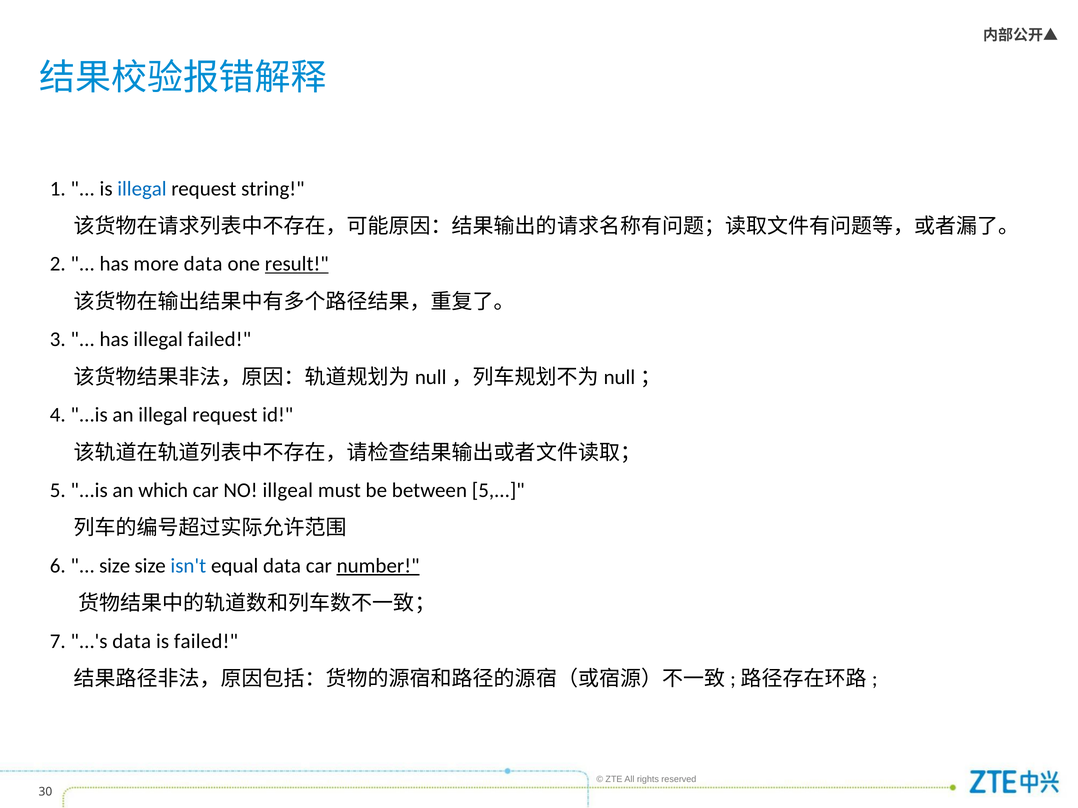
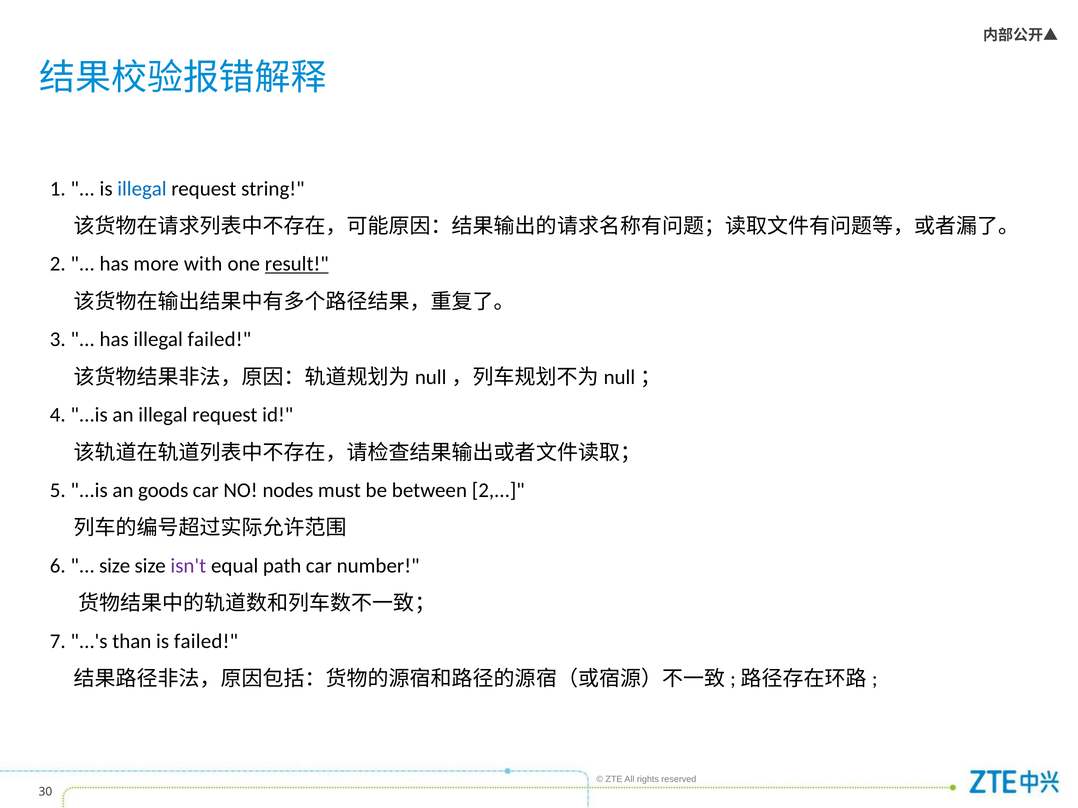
more data: data -> with (203, 264)
which: which -> goods (163, 491)
illgeal: illgeal -> nodes (288, 491)
between 5: 5 -> 2 (498, 491)
isn't colour: blue -> purple (188, 566)
equal data: data -> path (282, 566)
number underline: present -> none (378, 566)
...'s data: data -> than (132, 642)
